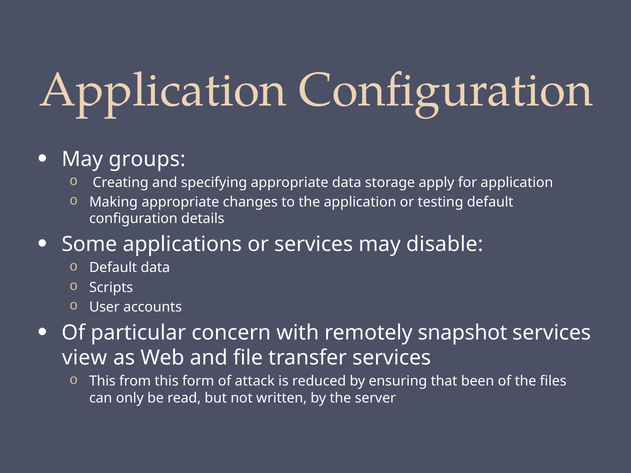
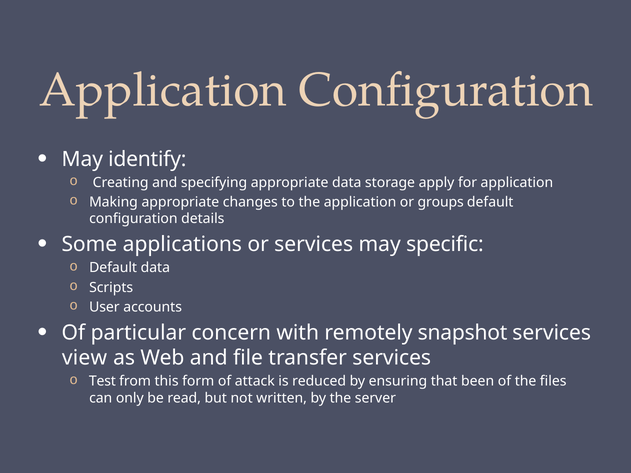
groups: groups -> identify (147, 159)
testing: testing -> groups (441, 202)
disable: disable -> specific (445, 245)
This: This -> Test (102, 381)
